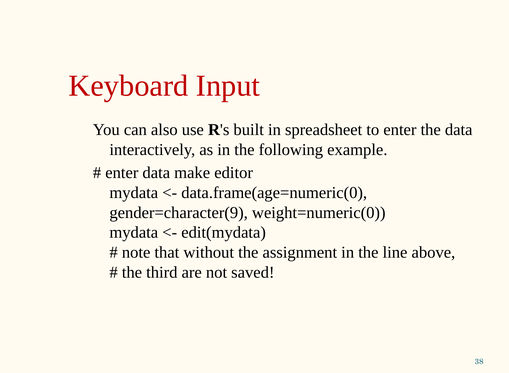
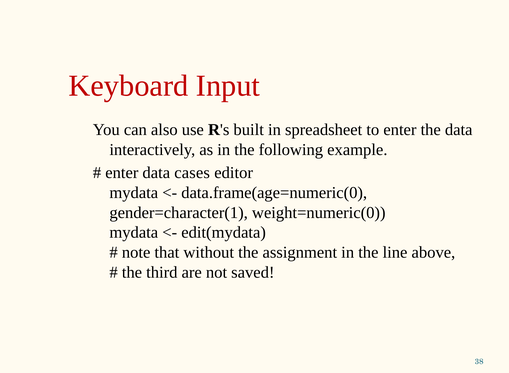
make: make -> cases (192, 173)
gender=character(9: gender=character(9 -> gender=character(1 (179, 212)
